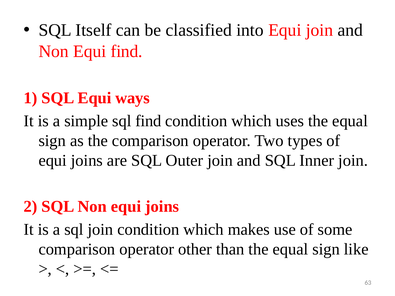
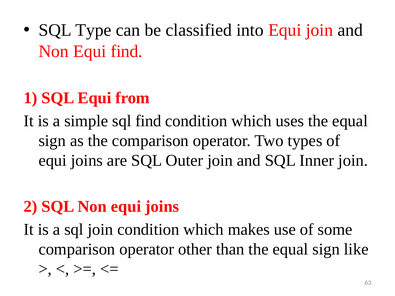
Itself: Itself -> Type (93, 30)
ways: ways -> from (133, 98)
